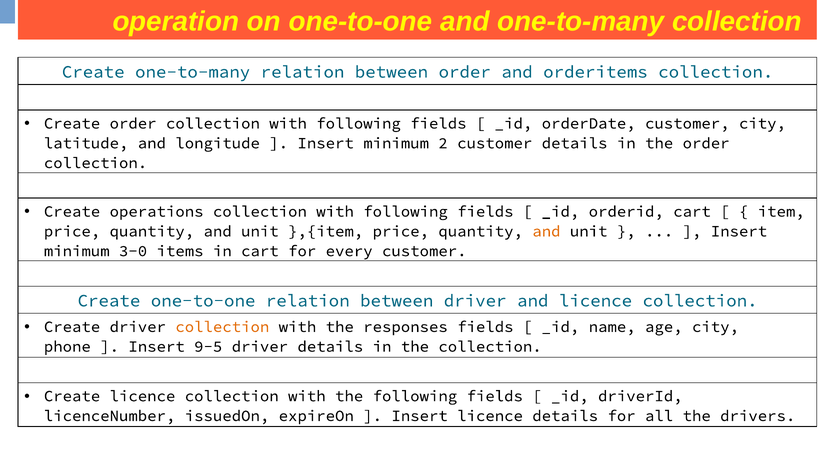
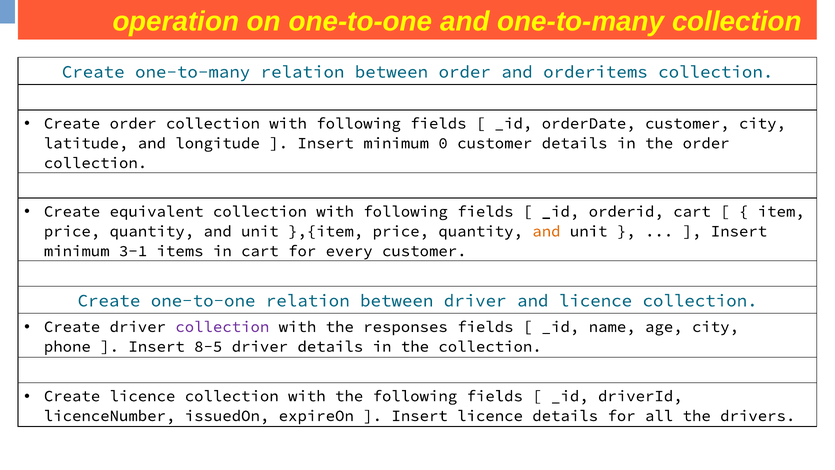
2: 2 -> 0 (443, 143)
operations: operations -> equivalent (157, 211)
3-0: 3-0 -> 3-1 (133, 251)
collection colour: orange -> purple (222, 327)
9-5: 9-5 -> 8-5 (208, 346)
